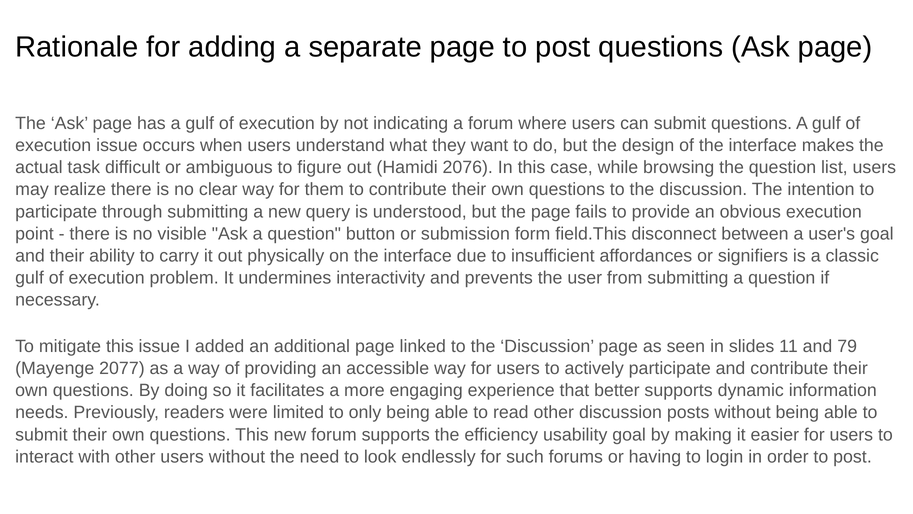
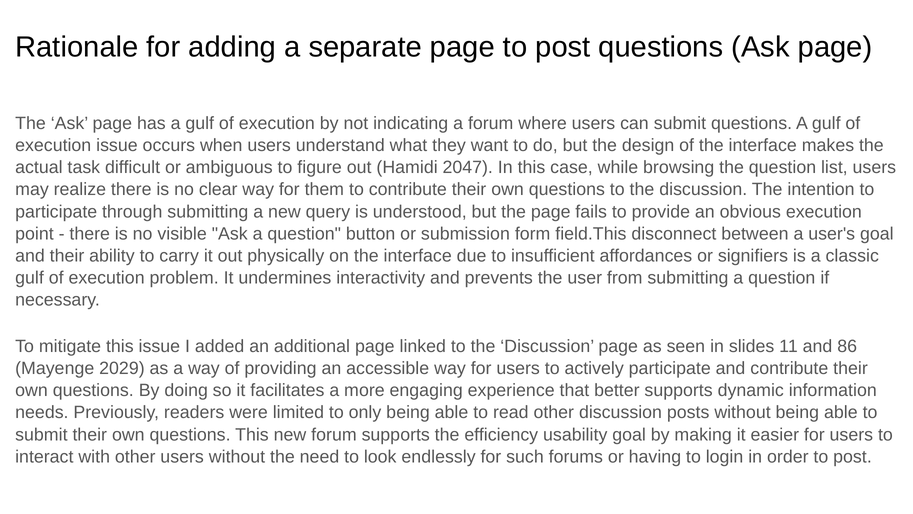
2076: 2076 -> 2047 (468, 167)
79: 79 -> 86 (847, 346)
2077: 2077 -> 2029 (122, 368)
